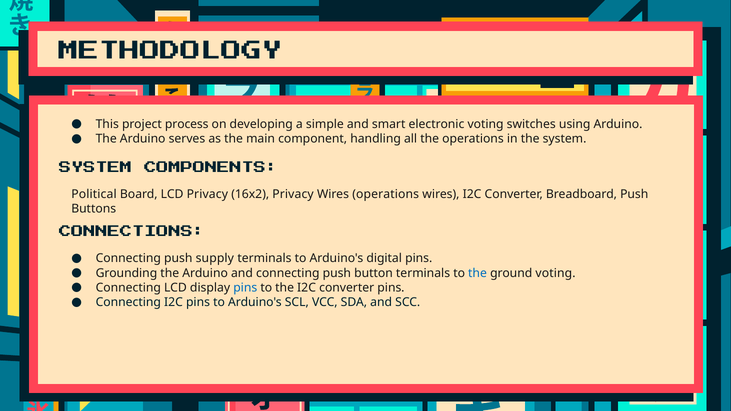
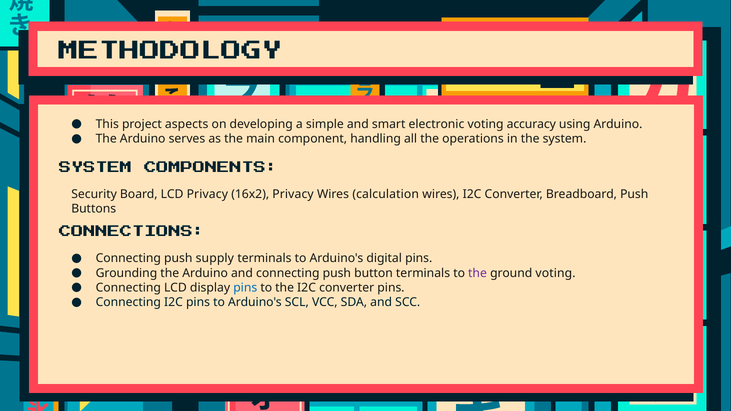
process: process -> aspects (187, 124)
switches: switches -> accuracy (531, 124)
Political: Political -> Security (94, 194)
Wires operations: operations -> calculation (386, 194)
the colour: blue -> purple (477, 273)
